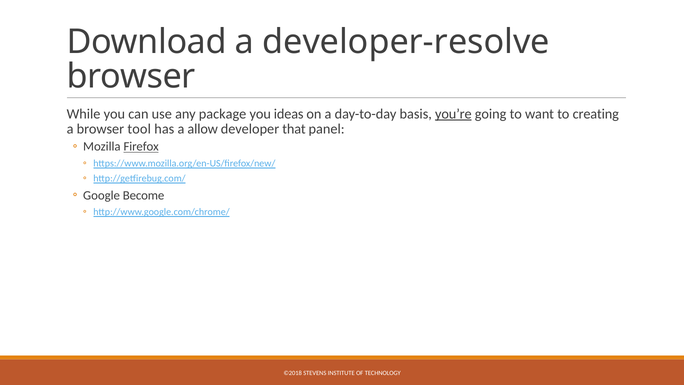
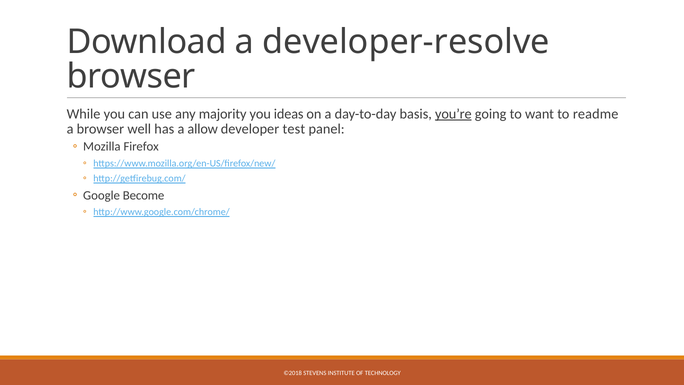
package: package -> majority (223, 114)
creating: creating -> readme (596, 114)
tool: tool -> well (139, 129)
that: that -> test (294, 129)
Firefox underline: present -> none (141, 147)
